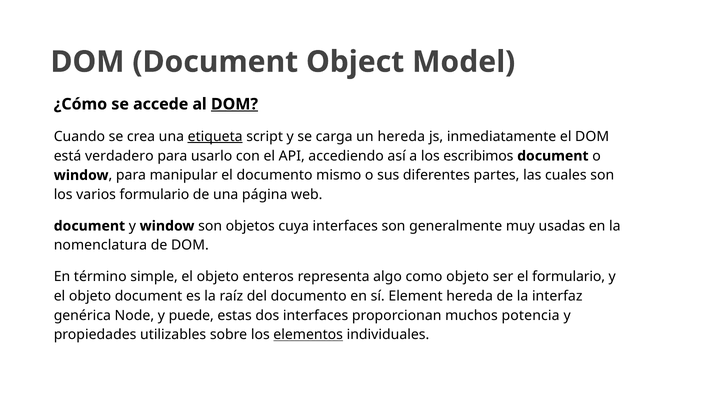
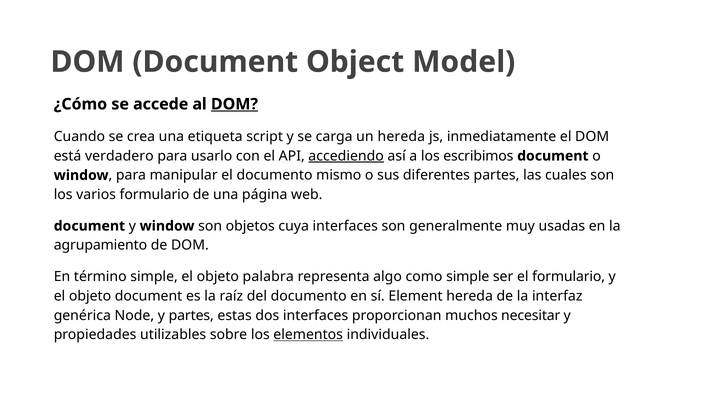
etiqueta underline: present -> none (215, 137)
accediendo underline: none -> present (346, 156)
nomenclatura: nomenclatura -> agrupamiento (100, 245)
enteros: enteros -> palabra (268, 277)
como objeto: objeto -> simple (468, 277)
y puede: puede -> partes (191, 316)
potencia: potencia -> necesitar (531, 316)
